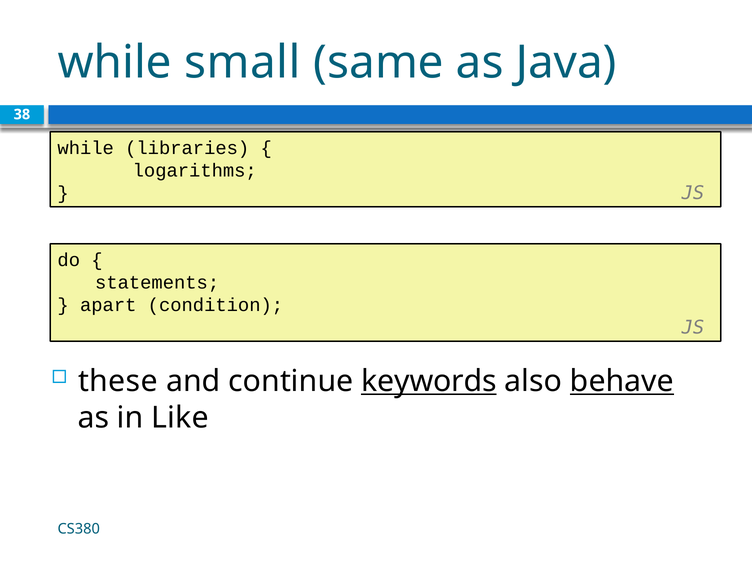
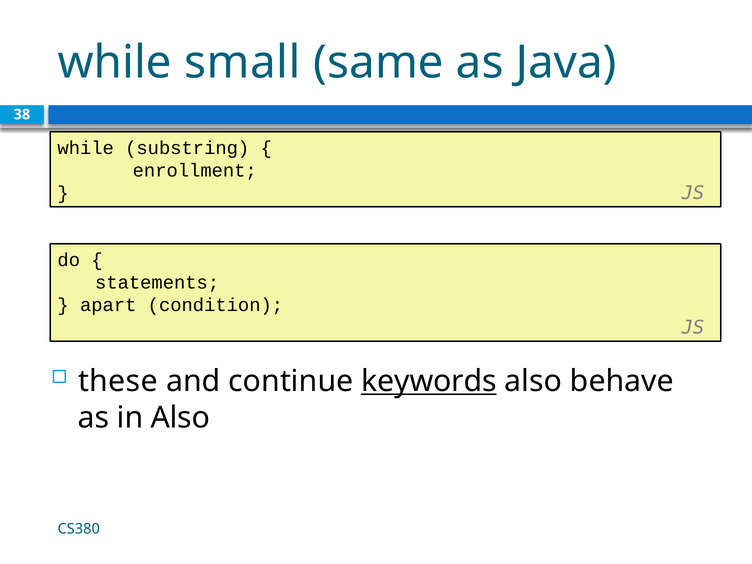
libraries: libraries -> substring (187, 148)
logarithms: logarithms -> enrollment (195, 170)
behave underline: present -> none (622, 381)
in Like: Like -> Also (180, 418)
